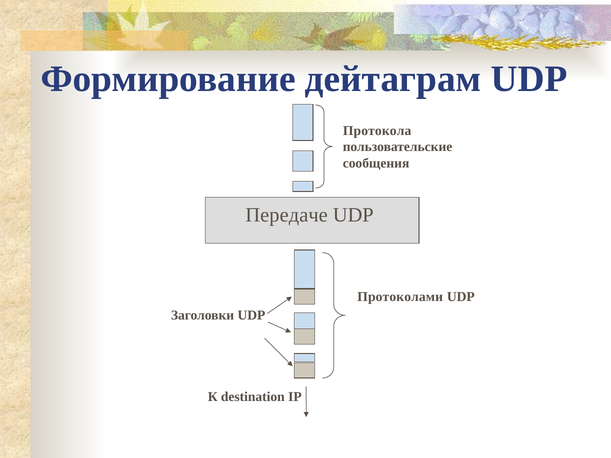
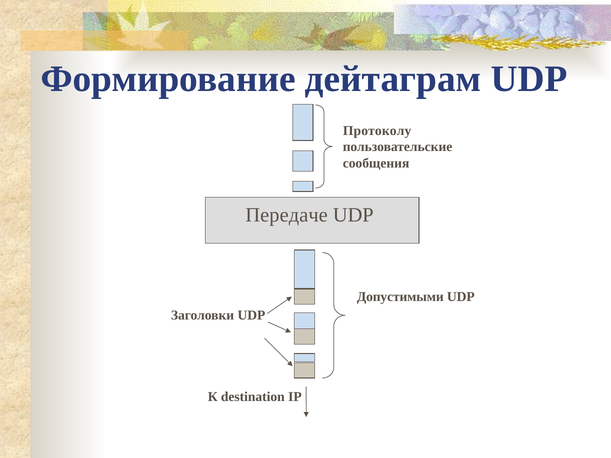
Протокола: Протокола -> Протоколу (377, 131)
Протоколами: Протоколами -> Допустимыми (400, 297)
